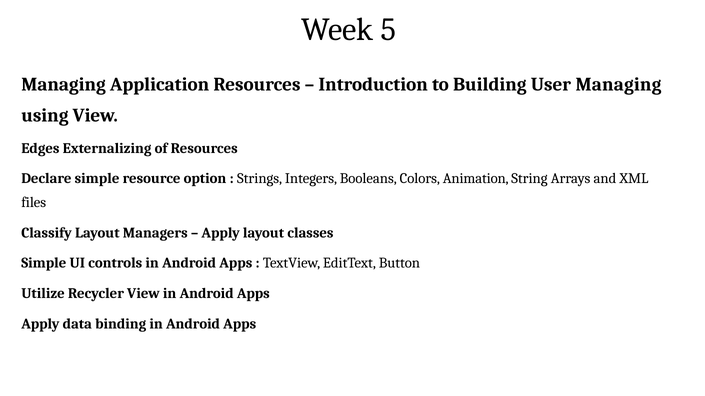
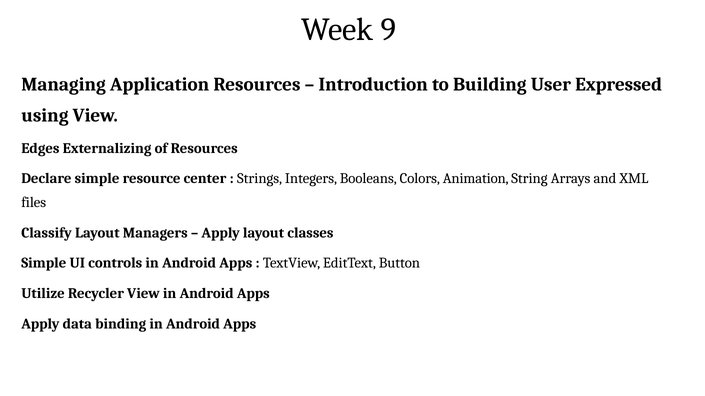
5: 5 -> 9 (388, 30)
User Managing: Managing -> Expressed (619, 85)
option: option -> center (205, 179)
